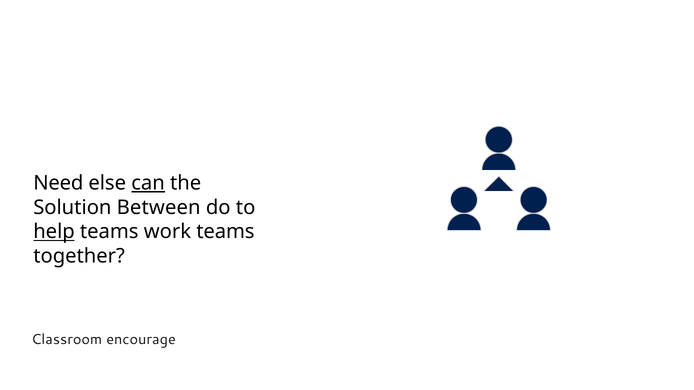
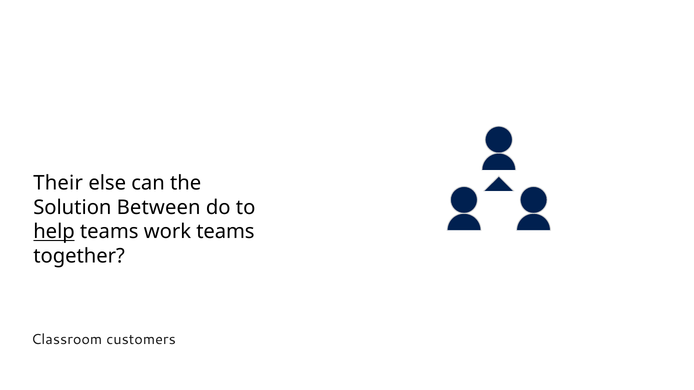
Need: Need -> Their (58, 183)
can underline: present -> none (148, 183)
encourage: encourage -> customers (141, 340)
